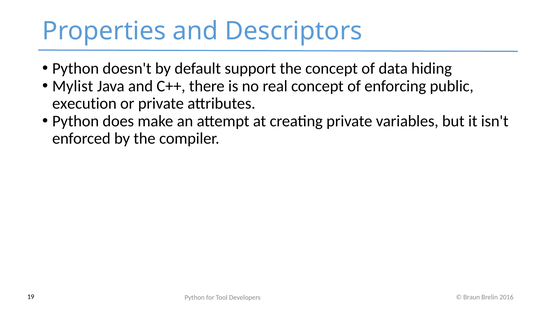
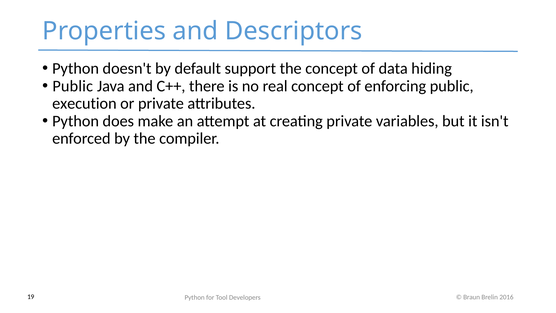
Mylist: Mylist -> Public (73, 86)
